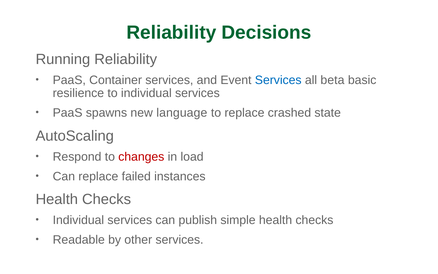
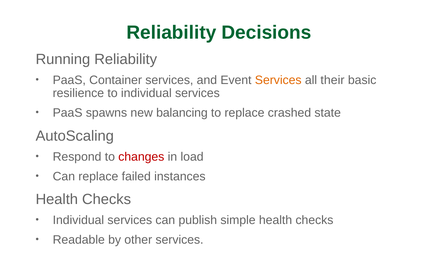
Services colour: blue -> orange (278, 80)
beta: beta -> their (332, 80)
language: language -> balancing (182, 113)
